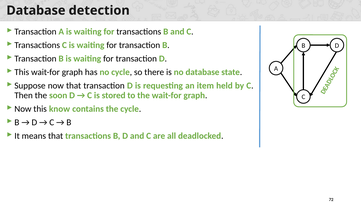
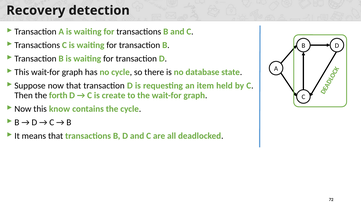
Database: Database -> Recovery (36, 10)
soon: soon -> forth (58, 96)
stored: stored -> create (114, 96)
